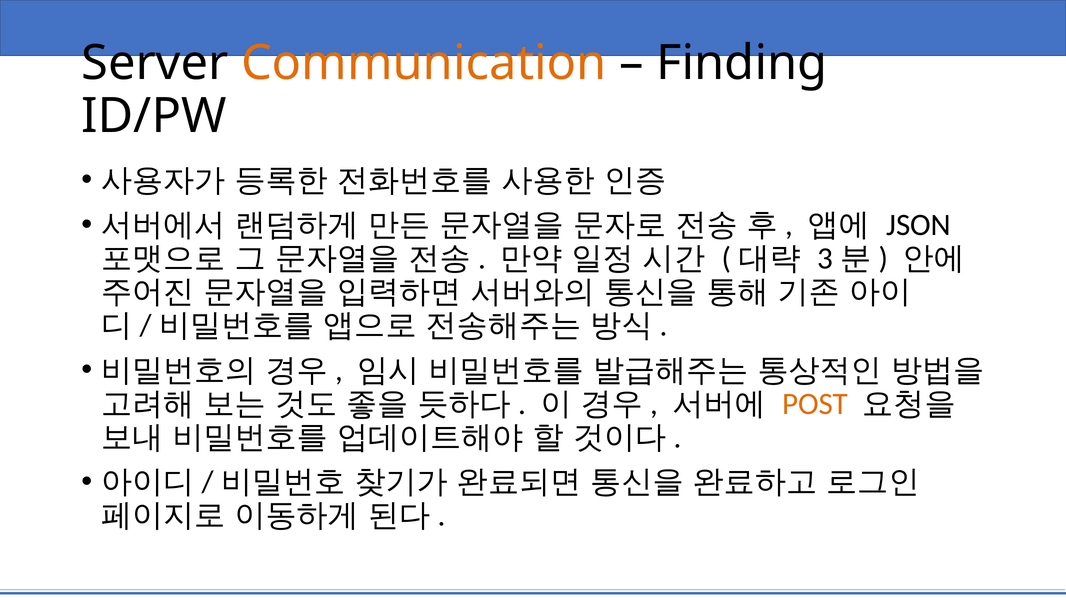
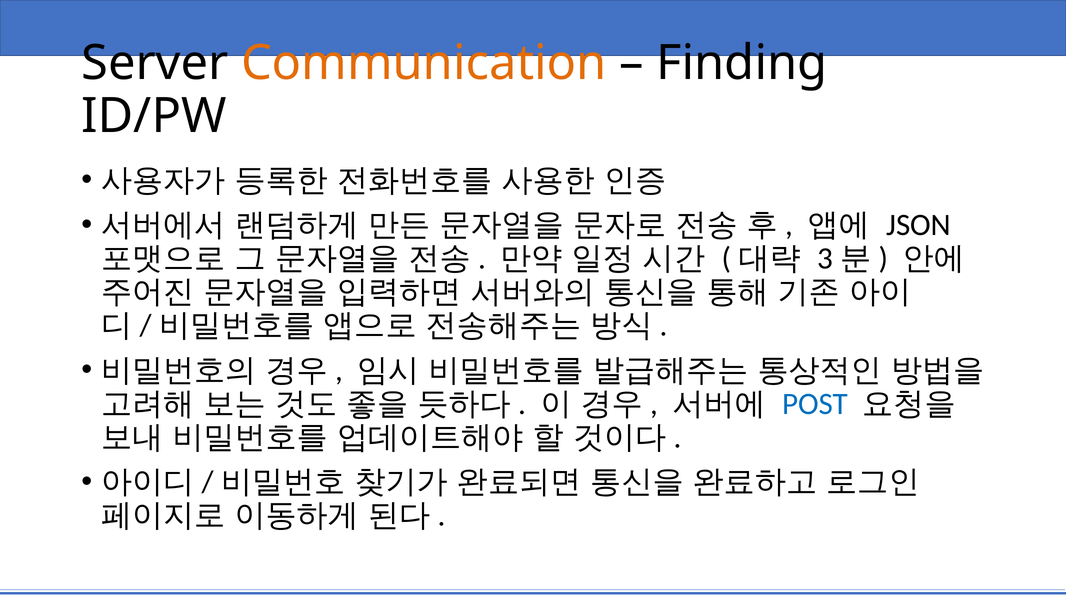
POST colour: orange -> blue (815, 404)
